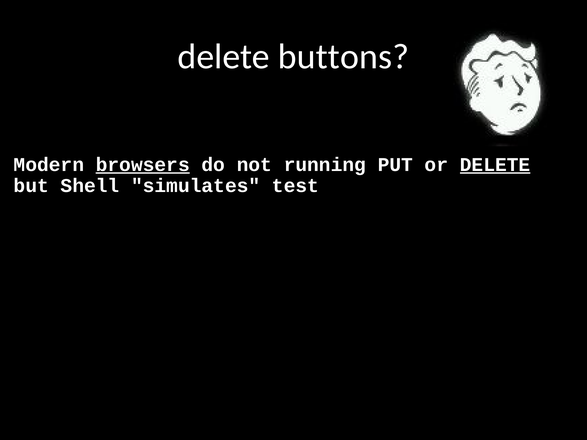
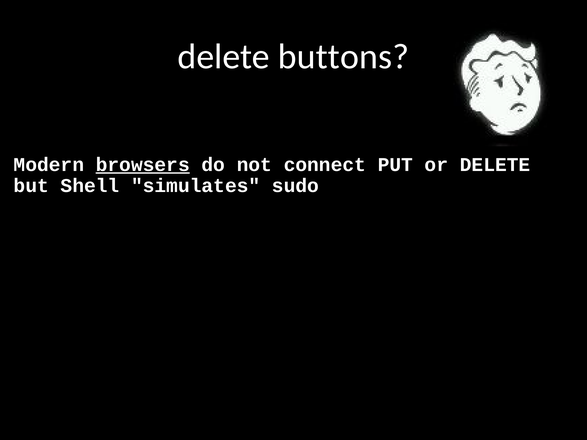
running: running -> connect (325, 165)
DELETE underline: present -> none (495, 165)
test: test -> sudo (295, 186)
